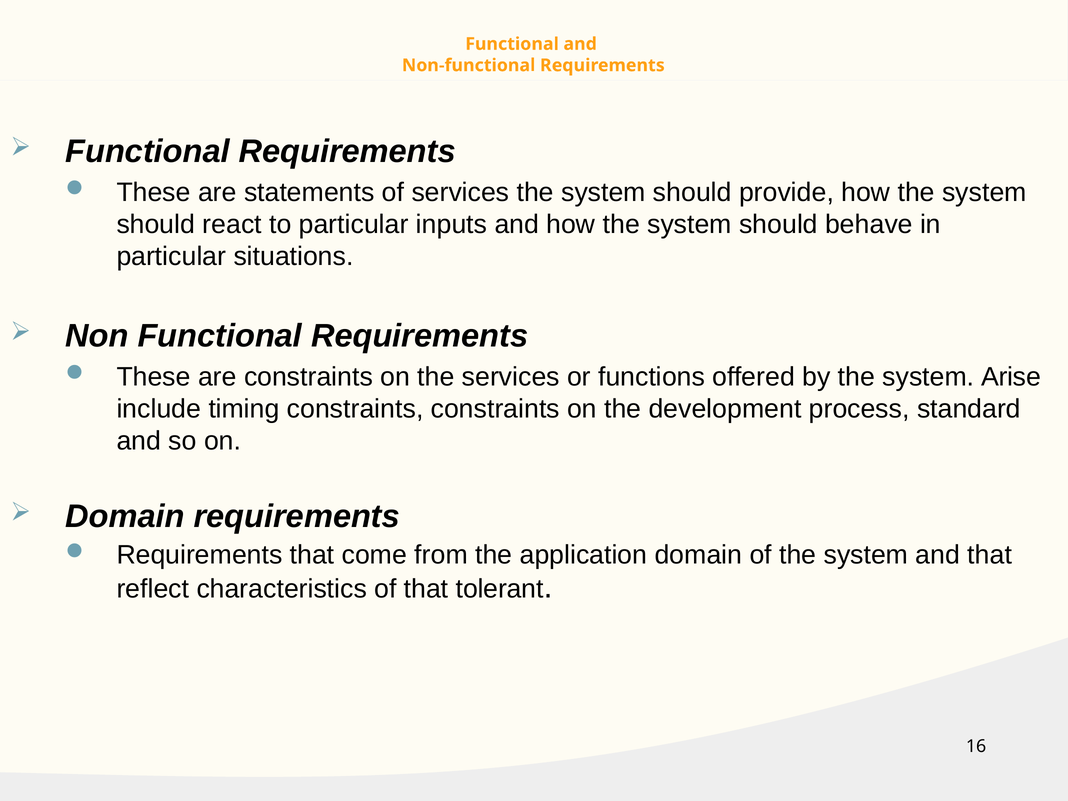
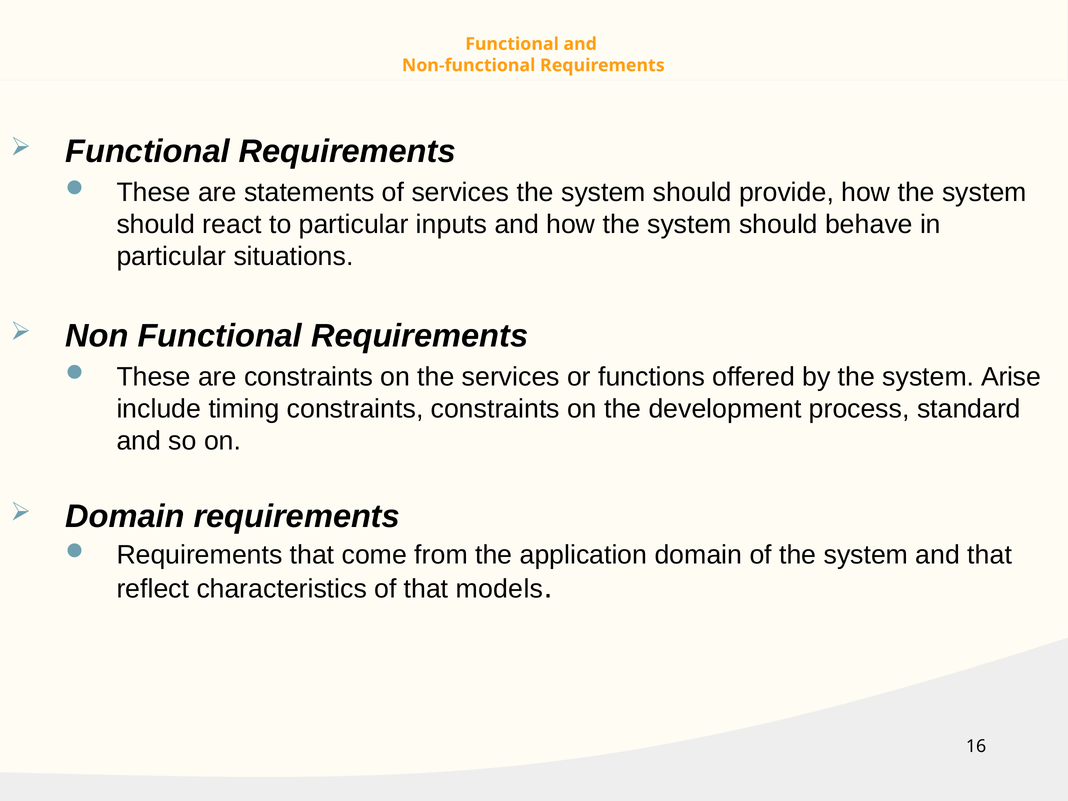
tolerant: tolerant -> models (499, 589)
